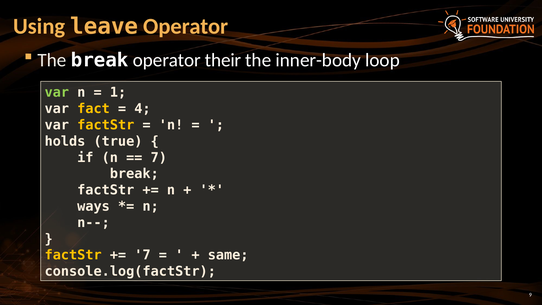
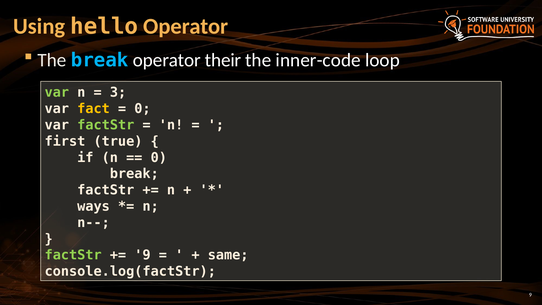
leave: leave -> hello (104, 26)
break colour: white -> light blue (100, 60)
inner-body: inner-body -> inner-code (318, 60)
1: 1 -> 3 (118, 92)
4: 4 -> 0 (142, 109)
factStr colour: yellow -> light green (106, 125)
holds: holds -> first (65, 141)
7: 7 -> 0 (159, 158)
factStr colour: yellow -> light green (73, 255)
7: 7 -> 9 (142, 255)
